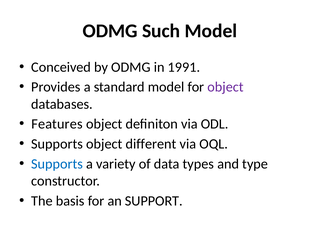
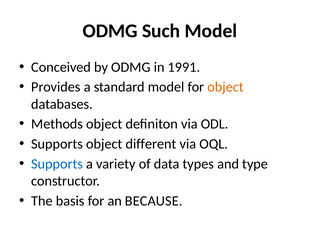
object colour: purple -> orange (226, 87)
Features: Features -> Methods (57, 124)
SUPPORT: SUPPORT -> BECAUSE (154, 201)
